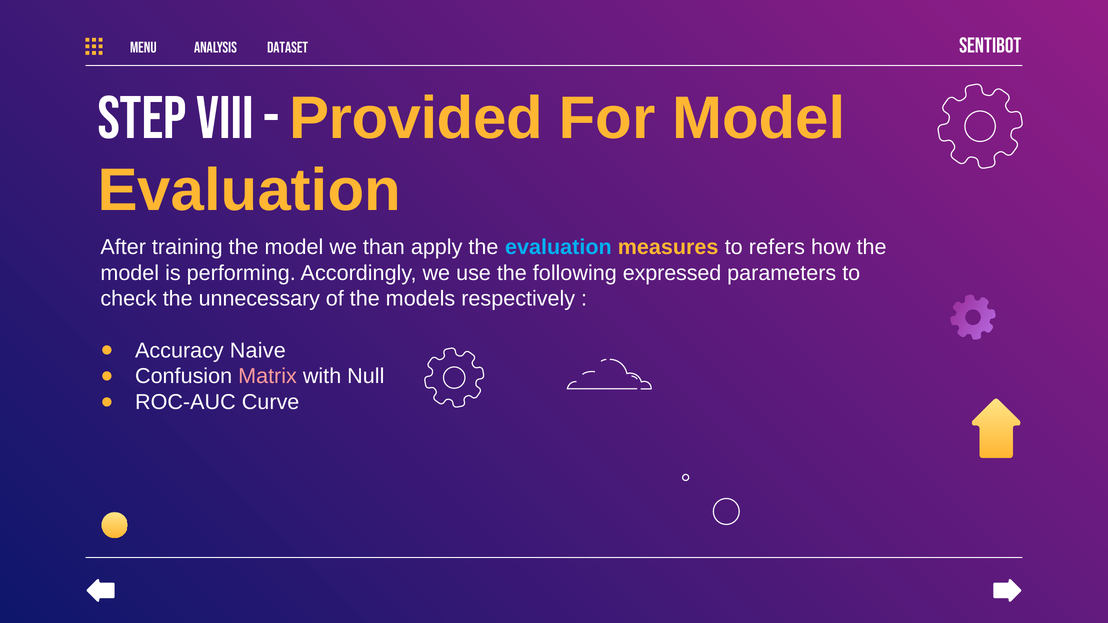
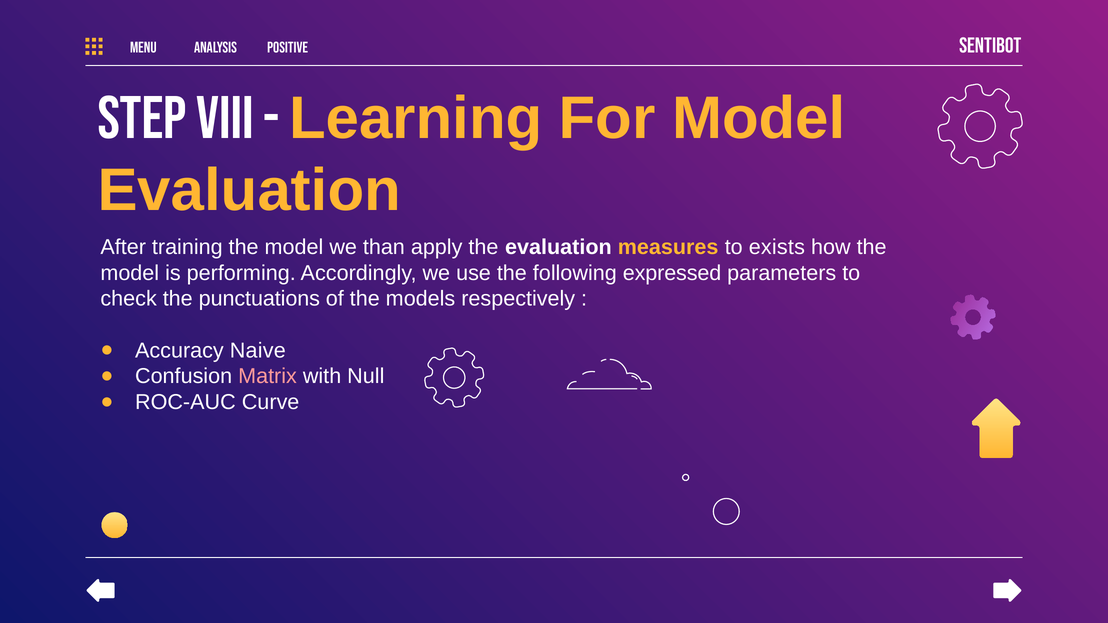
DATASET: DATASET -> POSITIVE (288, 47)
Provided: Provided -> Learning (416, 118)
evaluation colour: light blue -> white (558, 247)
refers: refers -> exists (777, 247)
unnecessary: unnecessary -> punctuations (259, 299)
